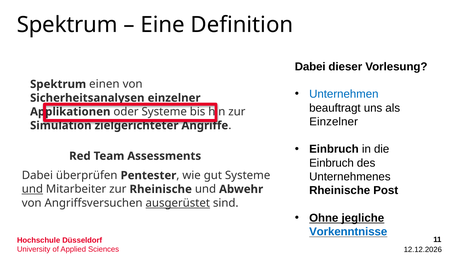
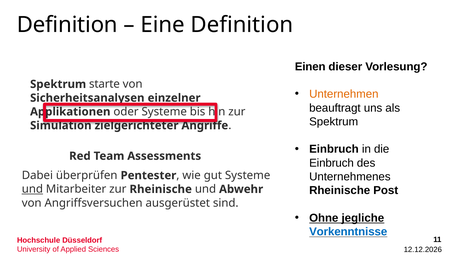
Spektrum: Spektrum -> Definition (67, 25)
Dabei: Dabei -> Einen (310, 67)
einen: einen -> starte (104, 84)
Unternehmen colour: blue -> orange (344, 94)
Einzelner: Einzelner -> Spektrum (334, 122)
ausgerüstet underline: present -> none (178, 203)
